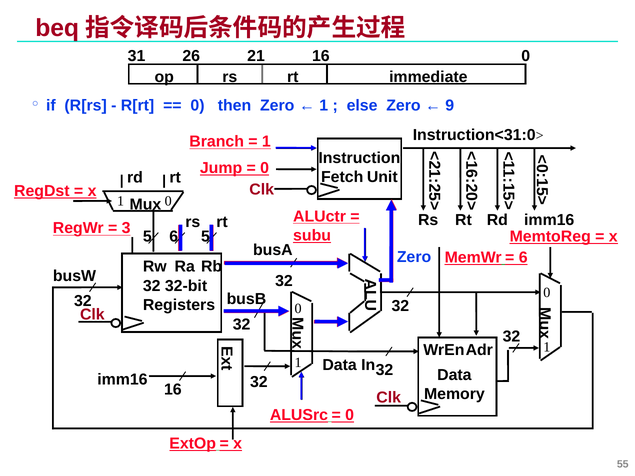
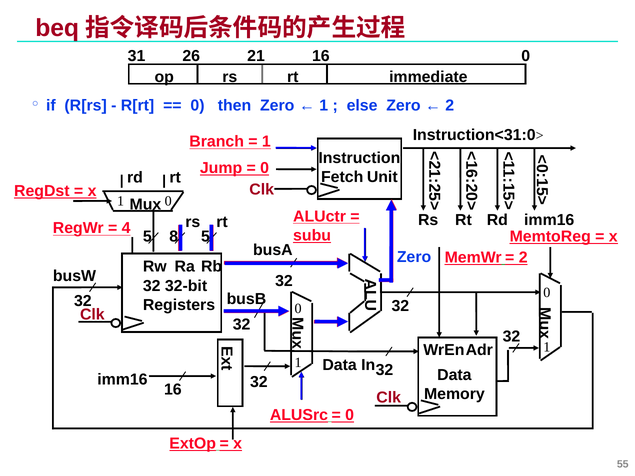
9: 9 -> 2 (450, 105)
3: 3 -> 4 (126, 228)
5 6: 6 -> 8 (174, 237)
6: 6 -> 2 (523, 258)
